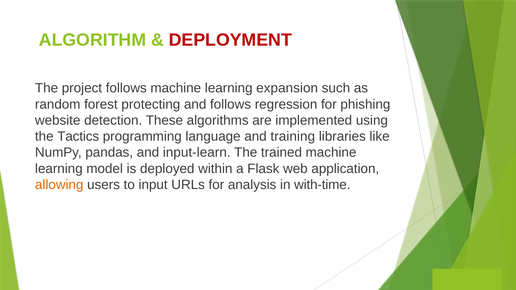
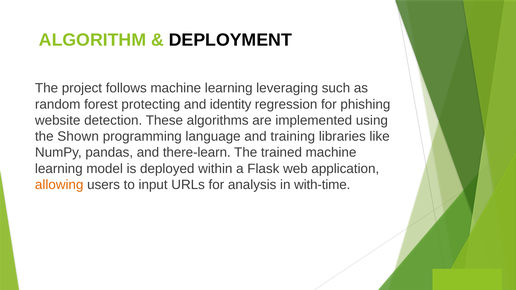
DEPLOYMENT colour: red -> black (230, 40)
expansion: expansion -> leveraging (287, 88)
and follows: follows -> identity (231, 104)
Tactics: Tactics -> Shown (78, 137)
input-learn: input-learn -> there-learn (197, 153)
